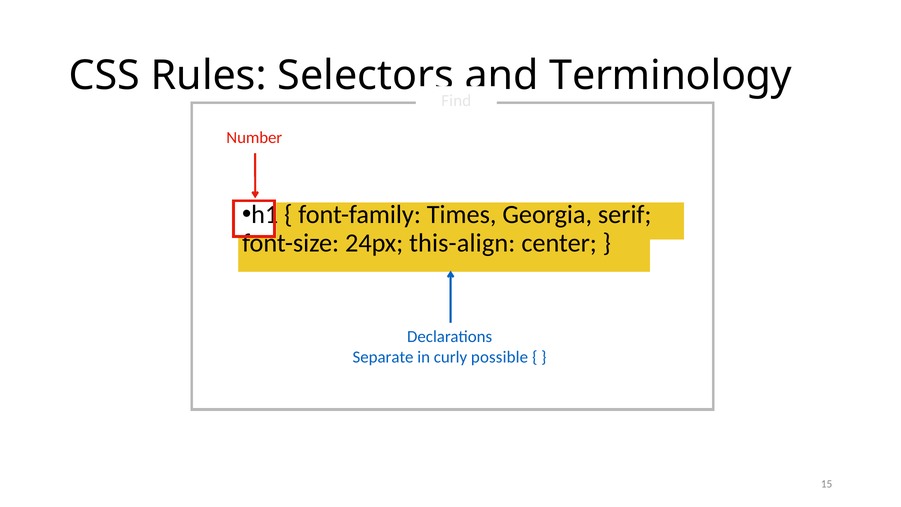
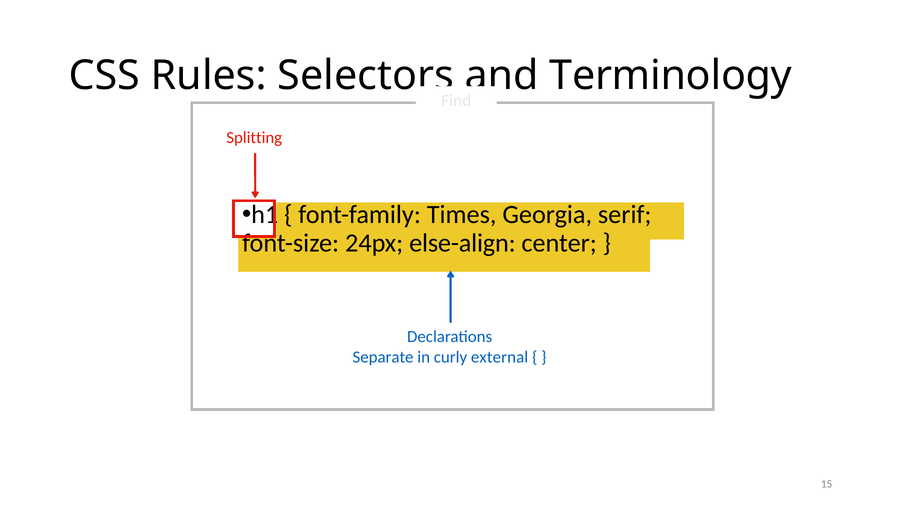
Number: Number -> Splitting (254, 138)
this-align: this-align -> else-align (462, 243)
possible: possible -> external (500, 357)
